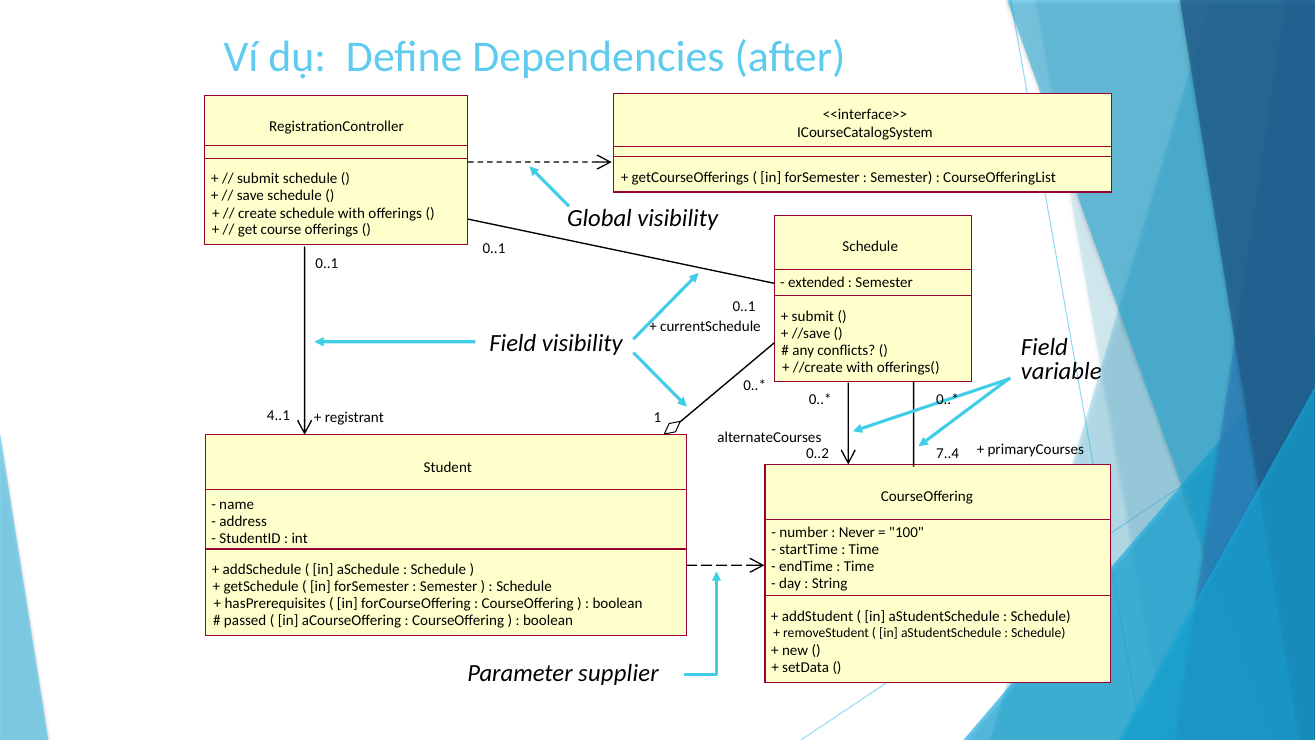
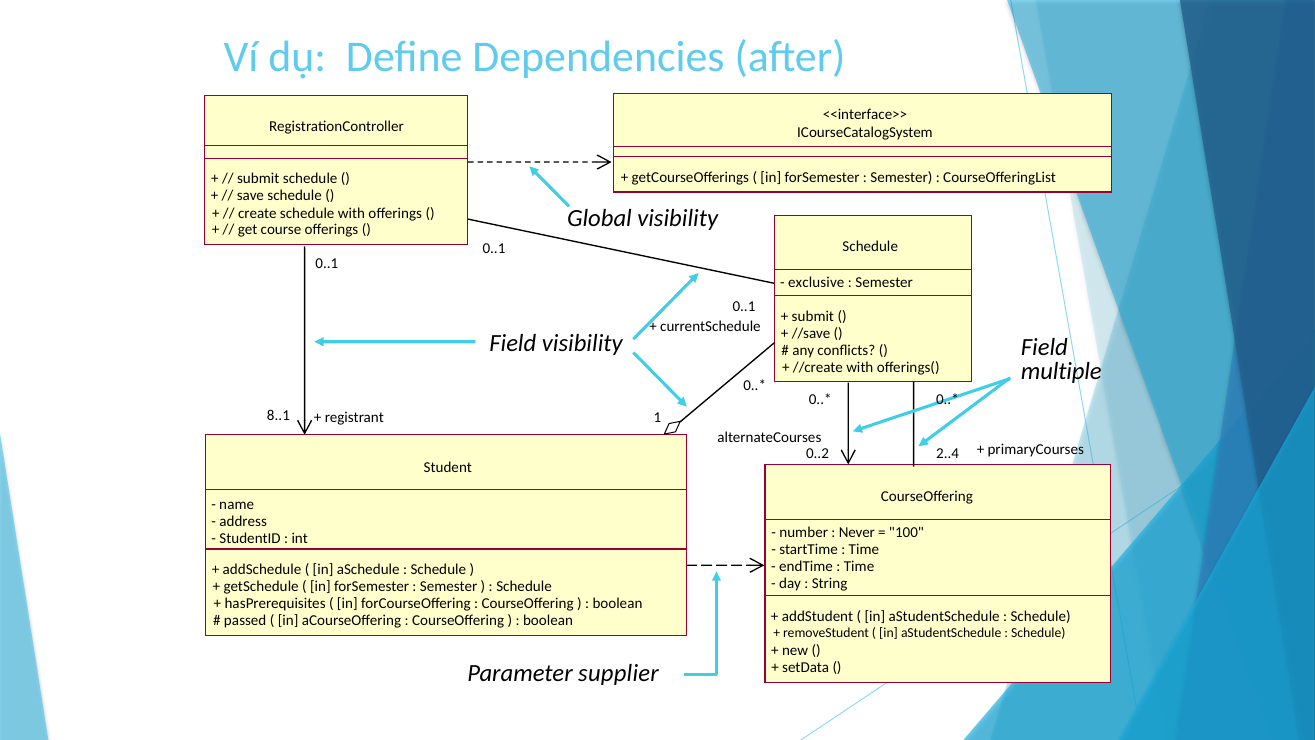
extended: extended -> exclusive (816, 282)
variable: variable -> multiple (1061, 371)
4..1: 4..1 -> 8..1 (278, 416)
7..4: 7..4 -> 2..4 (948, 453)
